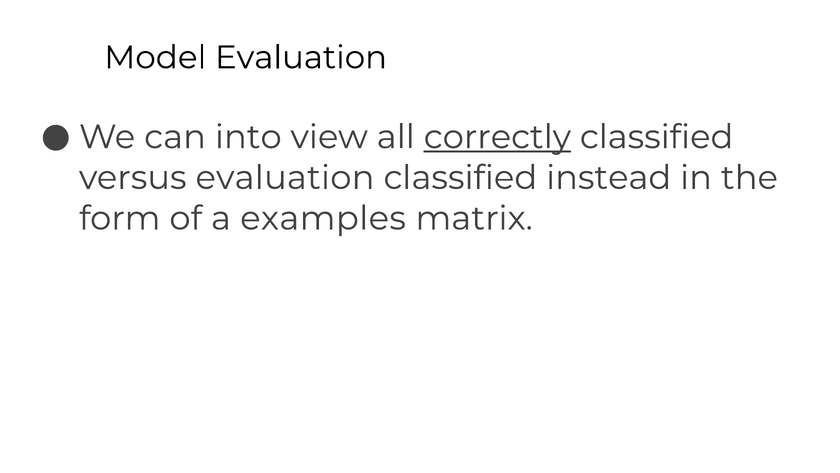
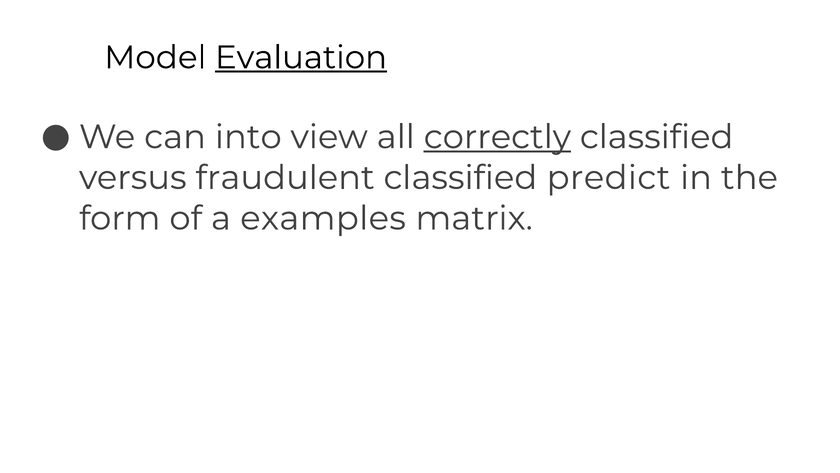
Evaluation underline: none -> present (301, 57)
versus evaluation: evaluation -> fraudulent (285, 178)
instead: instead -> predict (609, 178)
